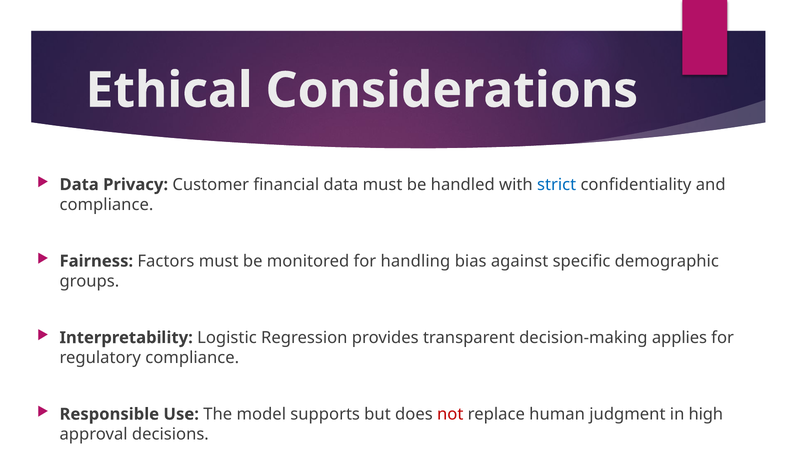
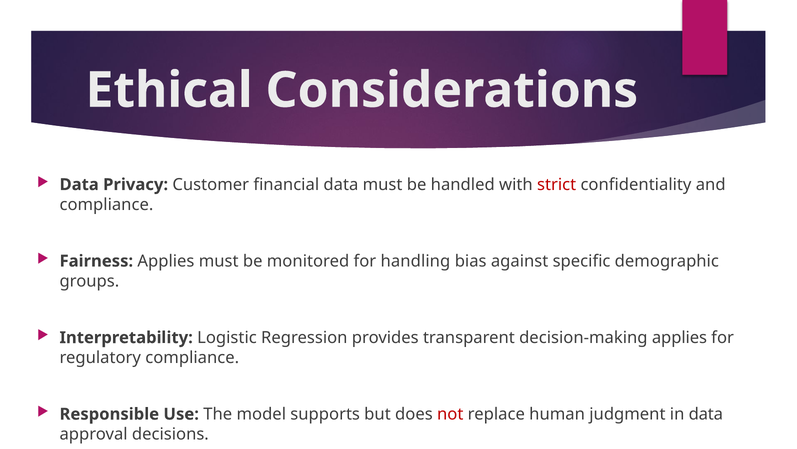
strict colour: blue -> red (557, 184)
Fairness Factors: Factors -> Applies (166, 261)
in high: high -> data (706, 414)
